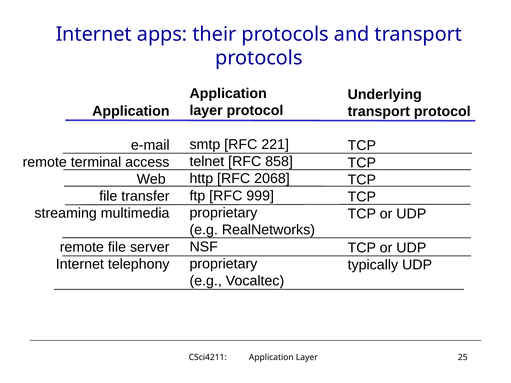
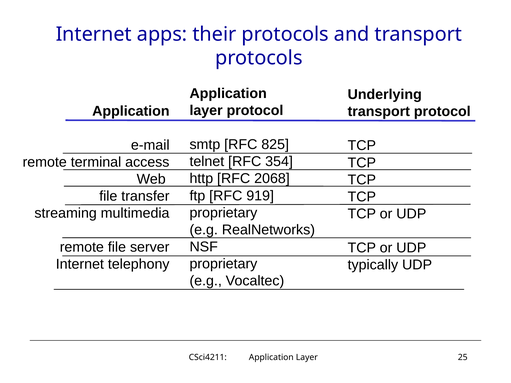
221: 221 -> 825 (275, 145)
858: 858 -> 354 (279, 162)
999: 999 -> 919 (260, 196)
